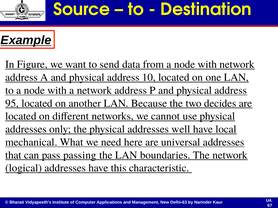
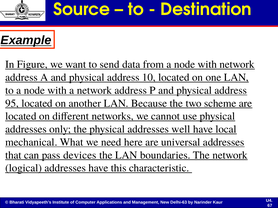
decides: decides -> scheme (220, 104)
passing: passing -> devices (80, 155)
